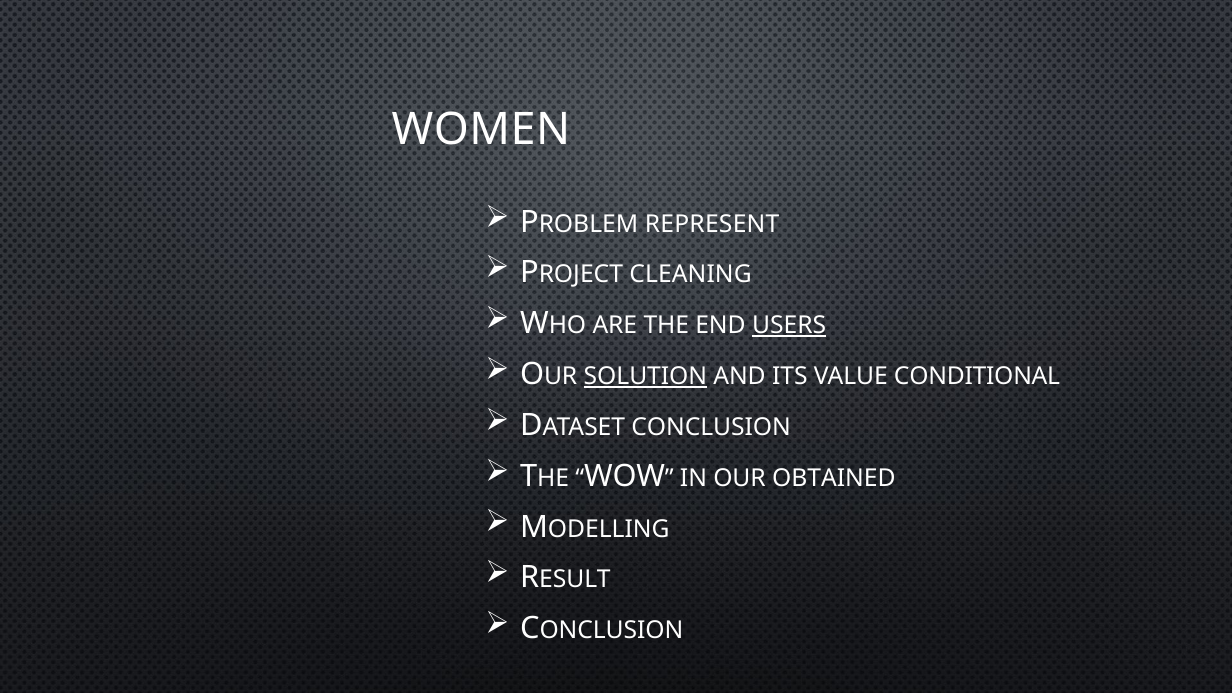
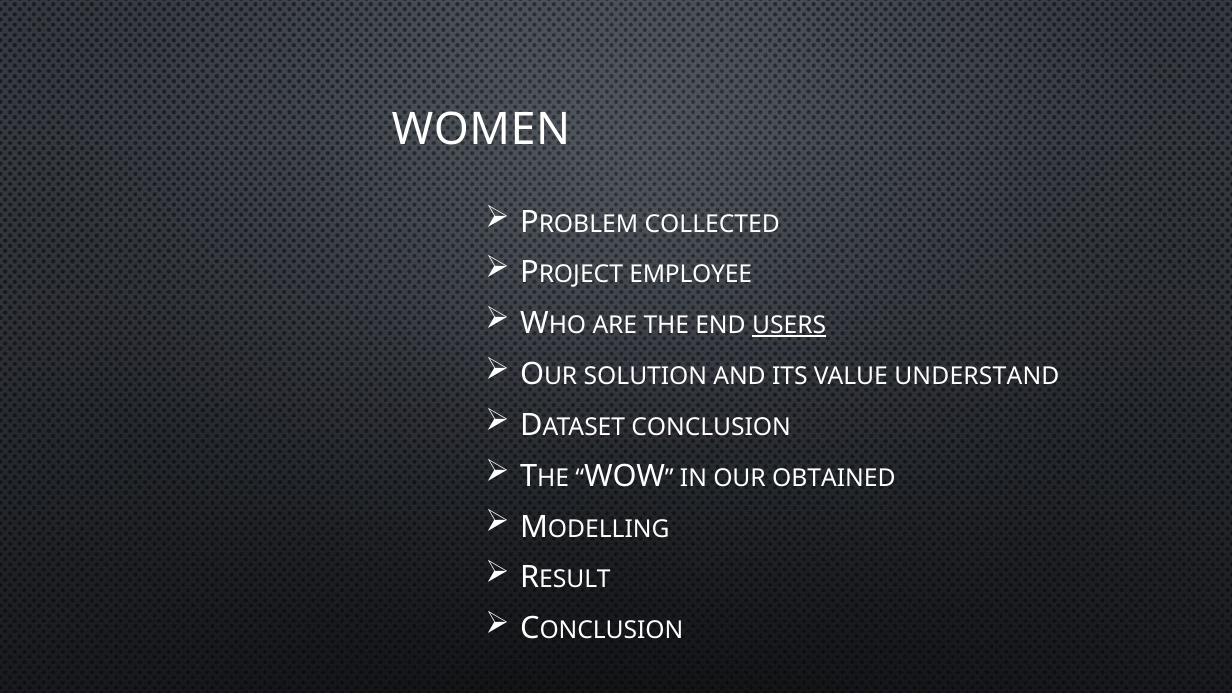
REPRESENT: REPRESENT -> COLLECTED (712, 224)
CLEANING: CLEANING -> EMPLOYEE (691, 275)
SOLUTION underline: present -> none (645, 376)
CONDITIONAL: CONDITIONAL -> UNDERSTAND (977, 376)
